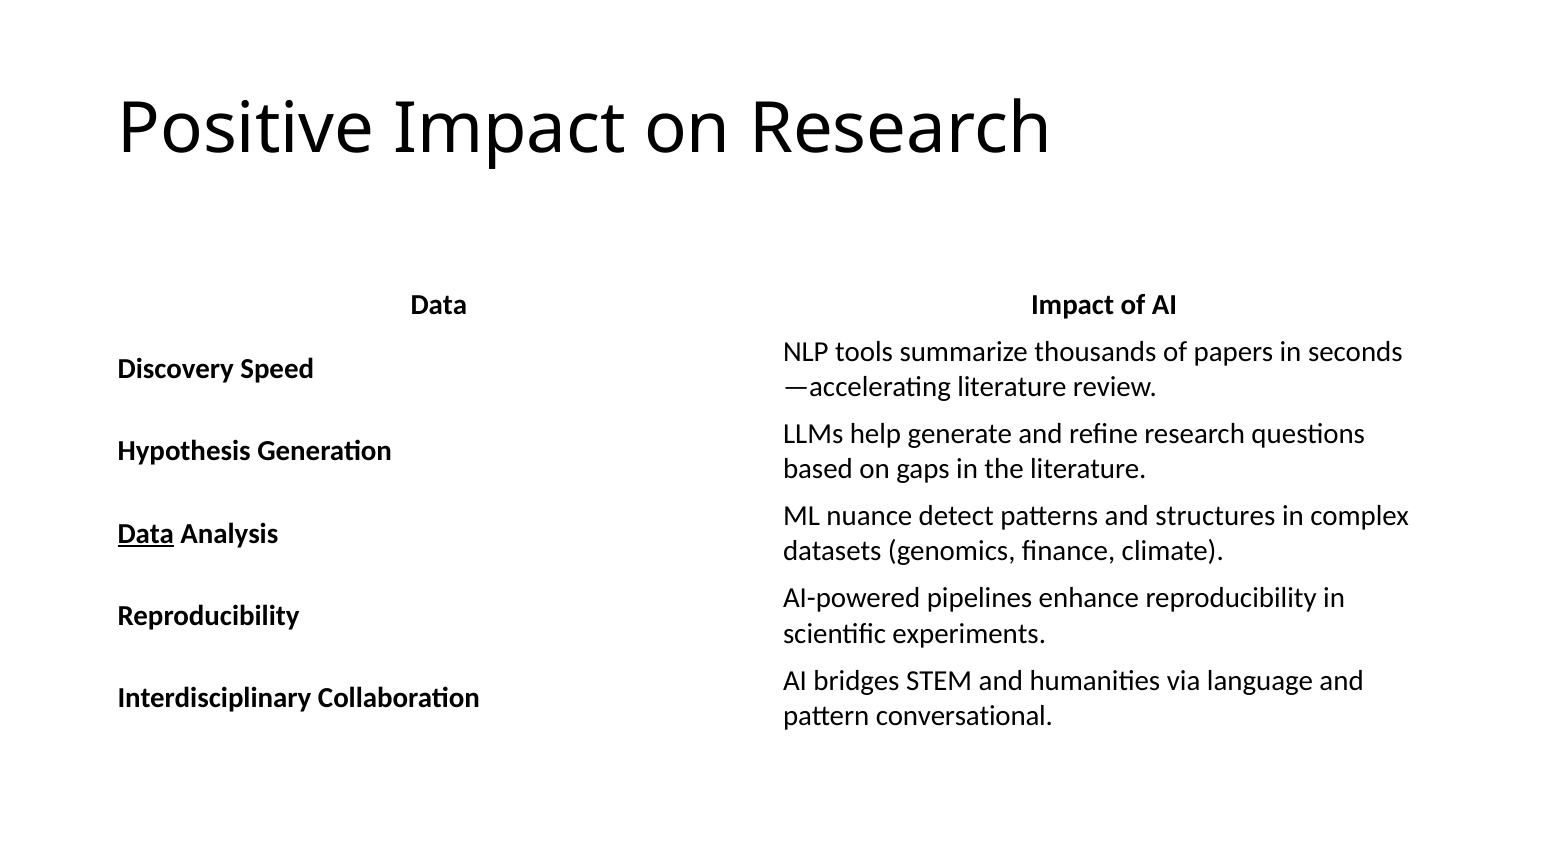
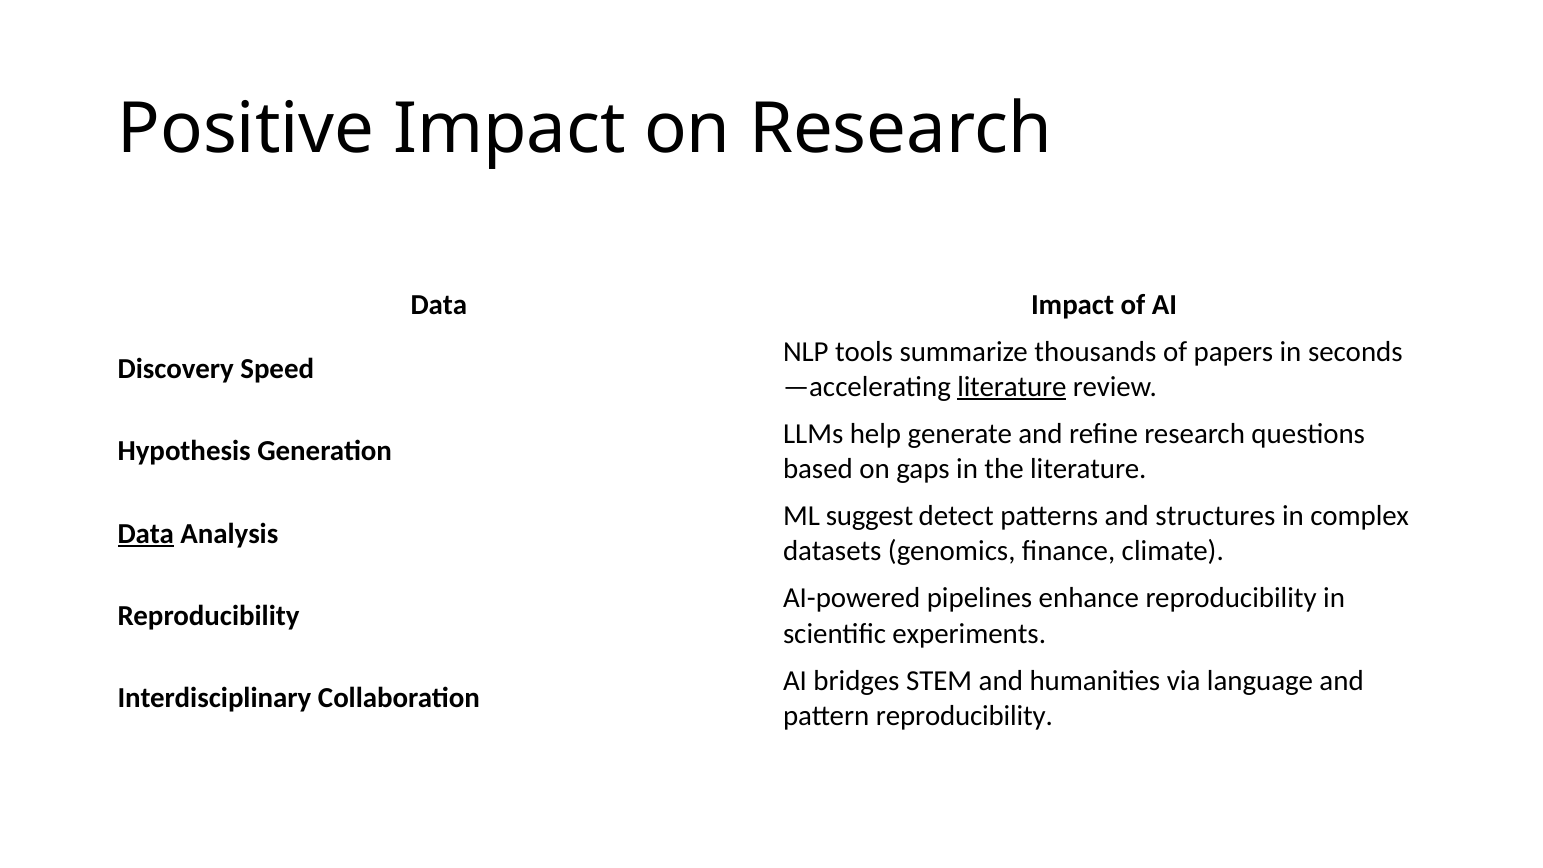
literature underline: none -> present (1012, 387)
nuance: nuance -> suggest (870, 516)
pattern conversational: conversational -> reproducibility (964, 716)
